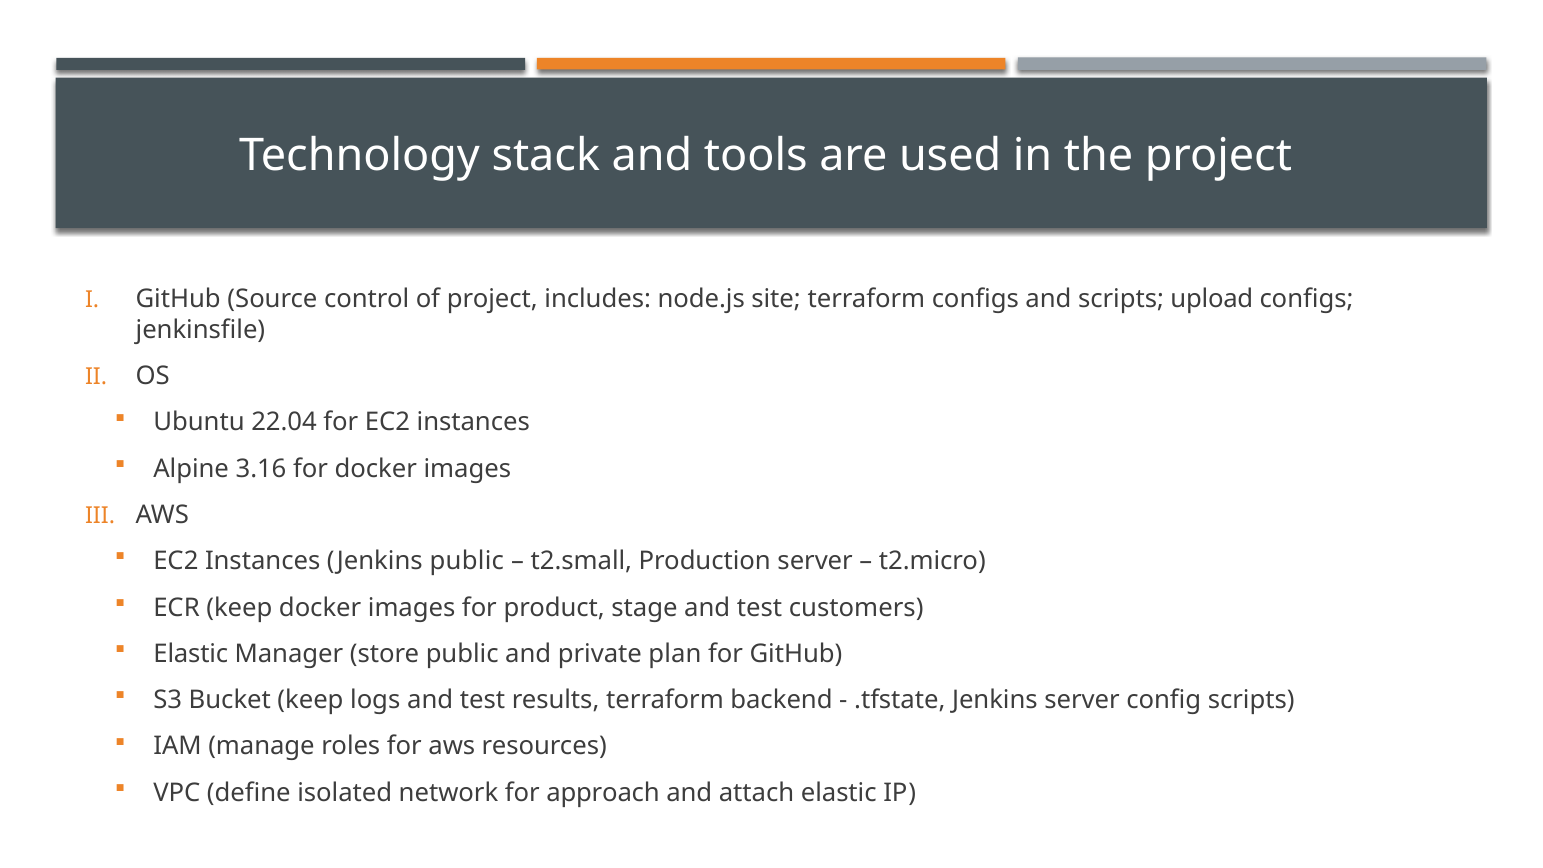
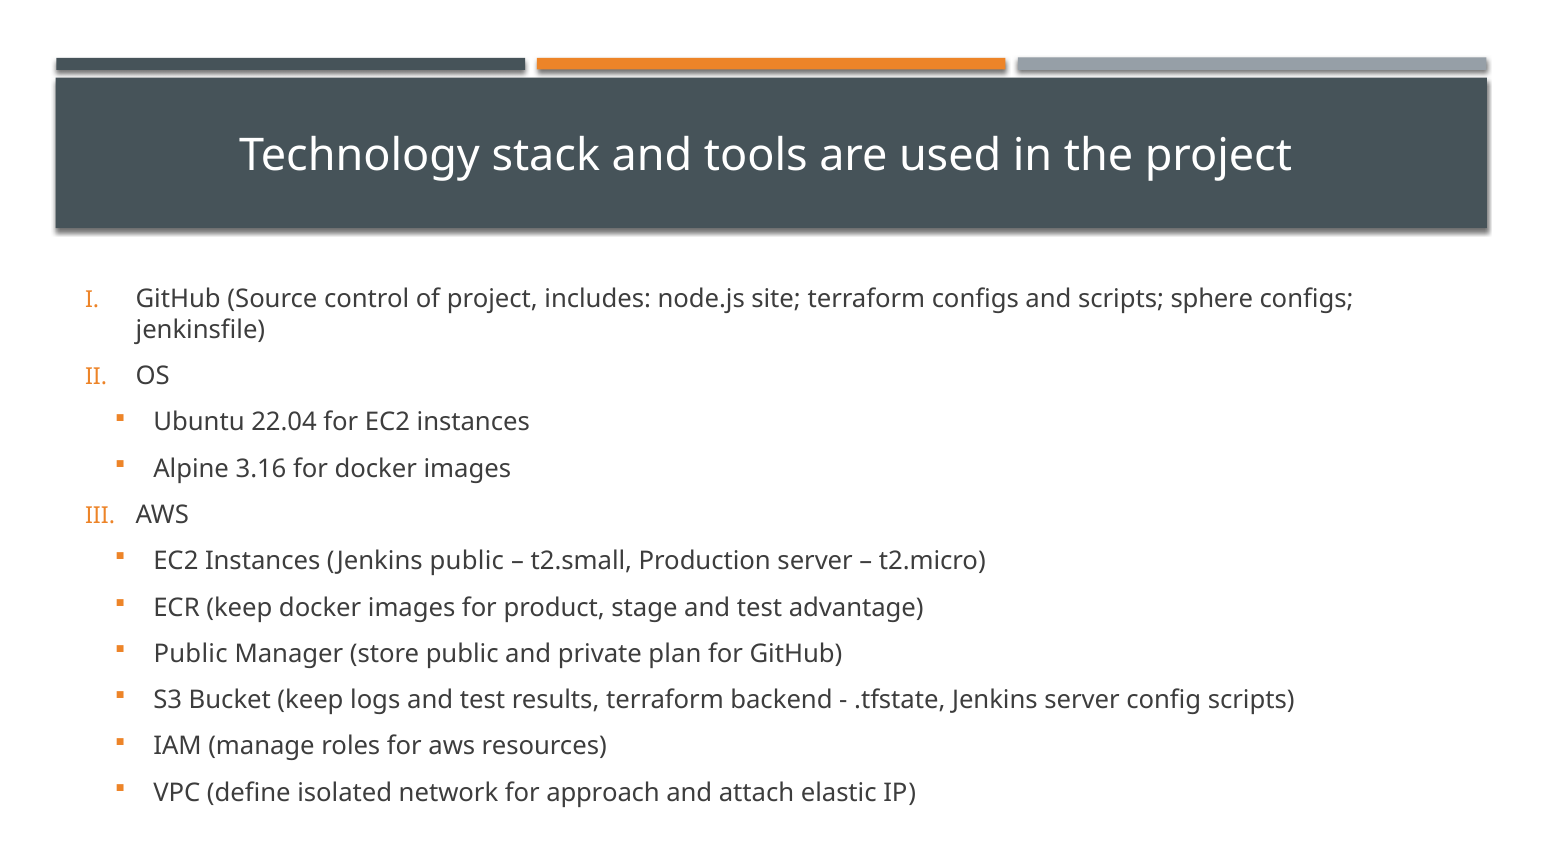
upload: upload -> sphere (1212, 299)
customers: customers -> advantage (856, 608)
Elastic: Elastic -> Public (191, 654)
